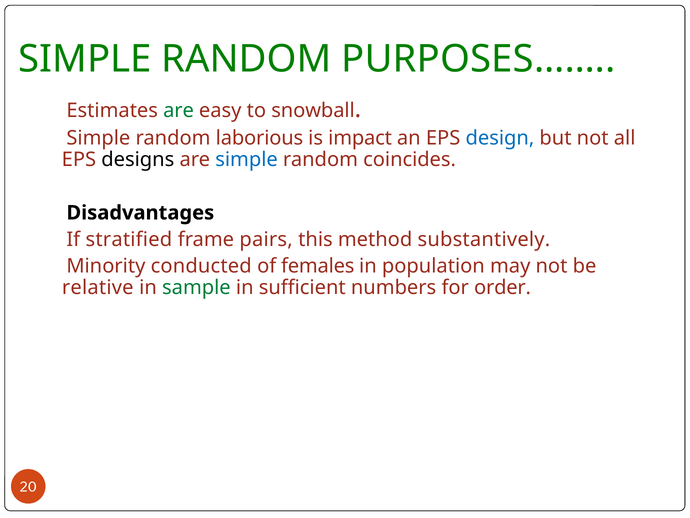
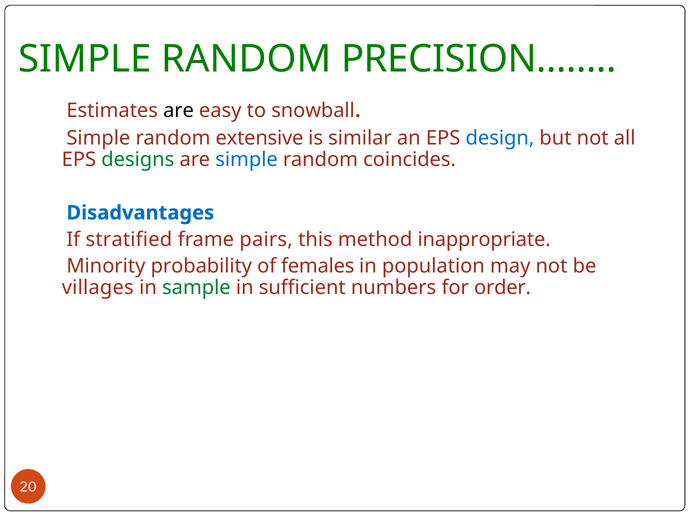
PURPOSES……: PURPOSES…… -> PRECISION…… (479, 59)
are colour: green -> black (179, 110)
laborious: laborious -> extensive (259, 138)
impact: impact -> similar (360, 138)
designs colour: black -> green (138, 160)
Disadvantages colour: black -> blue (140, 213)
substantively: substantively -> inappropriate (484, 239)
conducted: conducted -> probability (201, 266)
relative: relative -> villages (98, 287)
